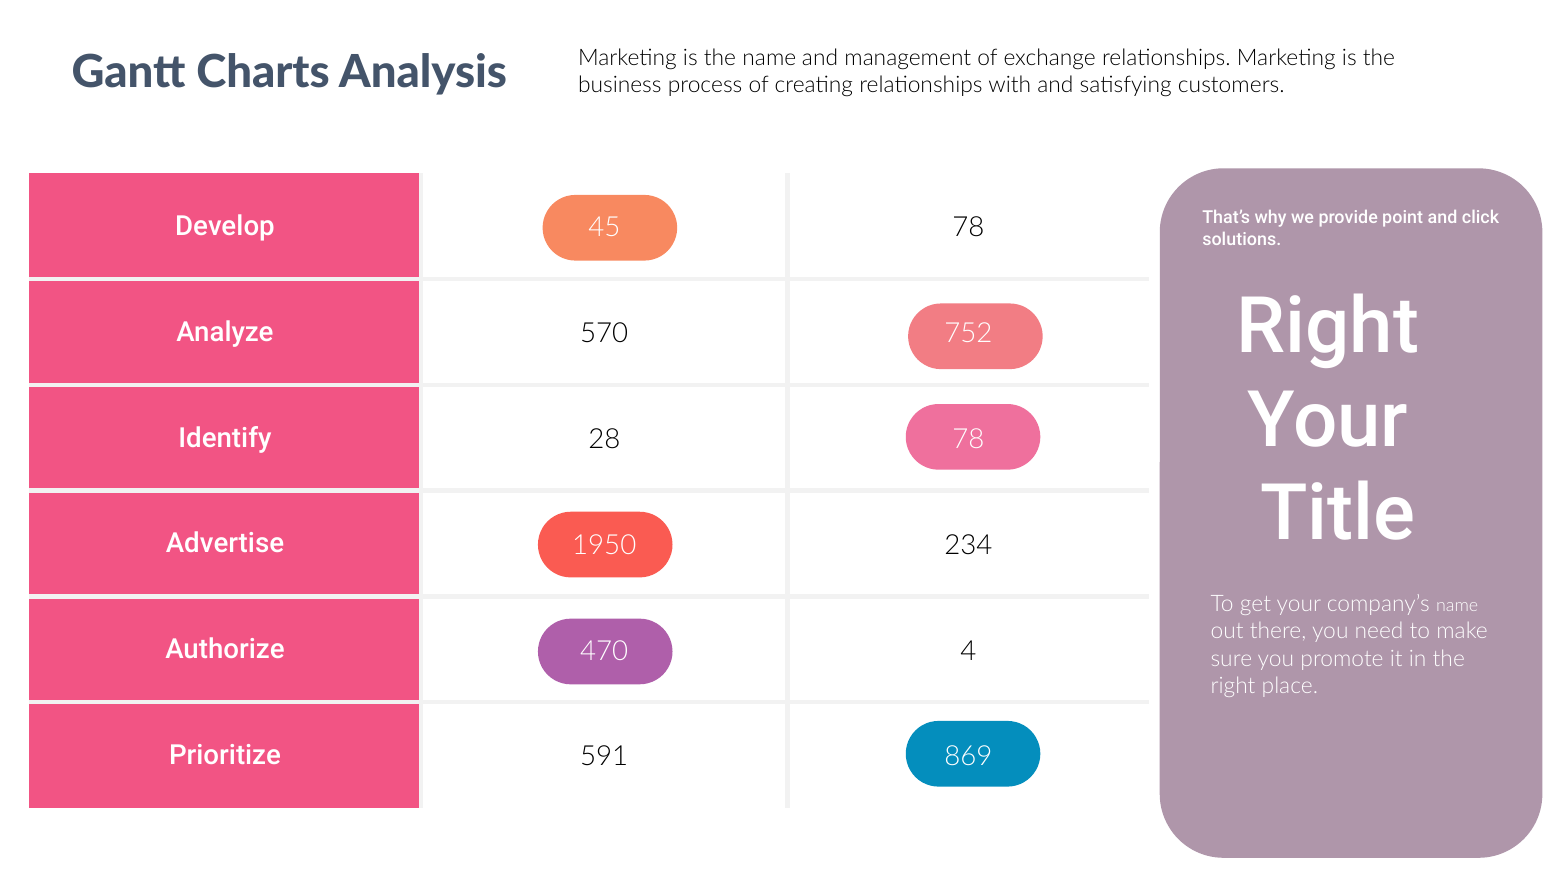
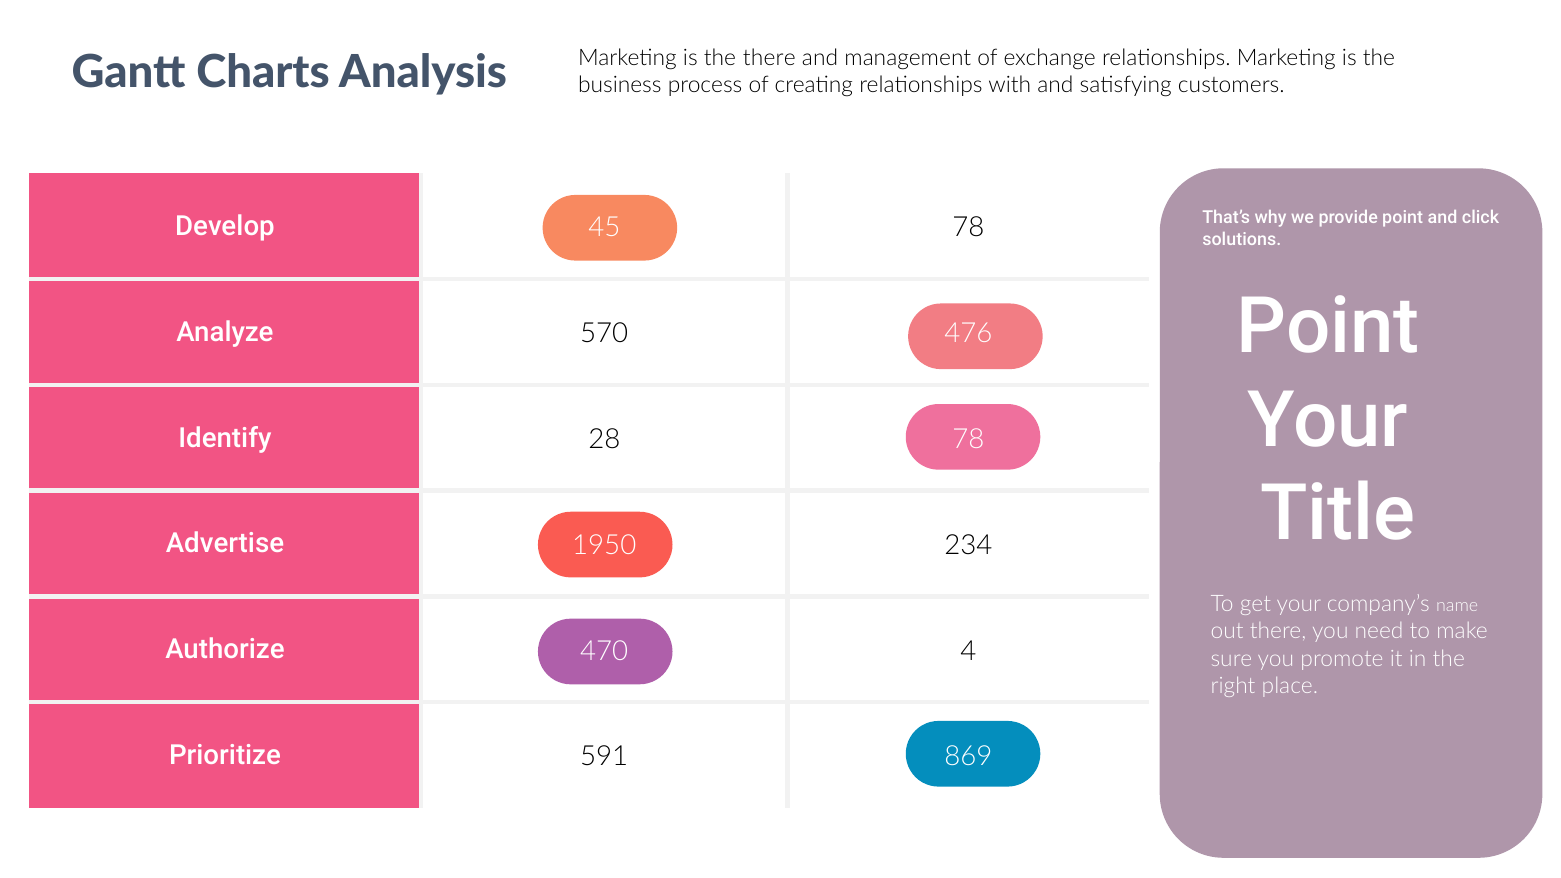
the name: name -> there (769, 58)
Right: Right -> Point (1328, 327)
752: 752 -> 476 (968, 334)
